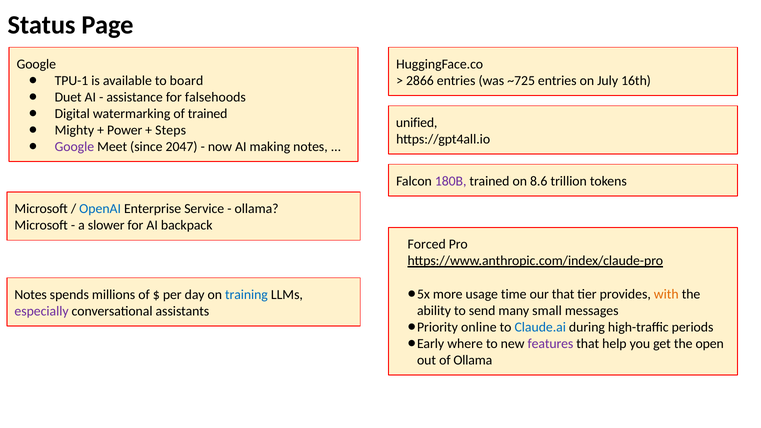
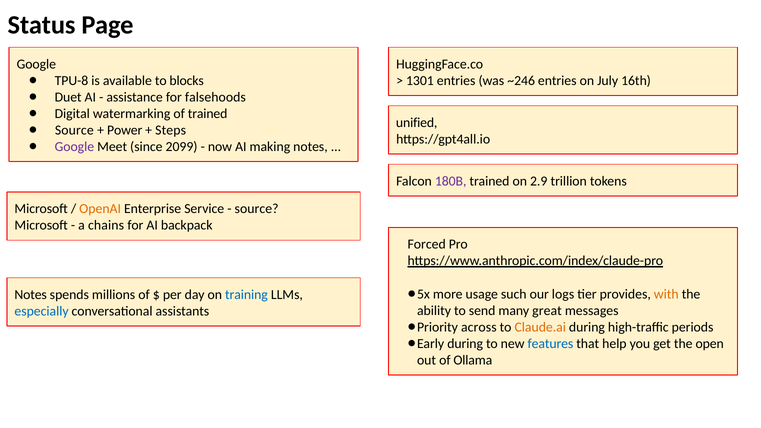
TPU-1: TPU-1 -> TPU-8 (71, 81)
board: board -> blocks (187, 81)
2866: 2866 -> 1301 (420, 81)
~725: ~725 -> ~246 (521, 81)
Mighty: Mighty -> Source (74, 130)
2047: 2047 -> 2099 (182, 147)
8.6: 8.6 -> 2.9 (539, 181)
OpenAI colour: blue -> orange (100, 209)
ollama: ollama -> source (257, 209)
slower: slower -> chains (106, 225)
time: time -> such (514, 294)
our that: that -> logs (563, 294)
small: small -> great (547, 311)
especially colour: purple -> blue (42, 311)
online: online -> across (479, 327)
Claude.ai colour: blue -> orange (540, 327)
where: where -> during (465, 344)
features colour: purple -> blue (550, 344)
